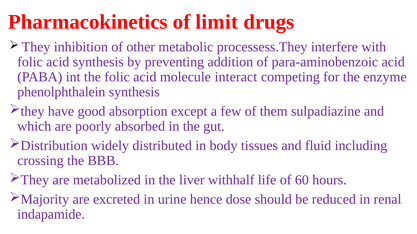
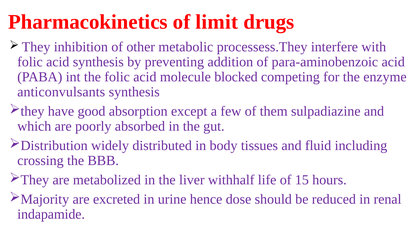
interact: interact -> blocked (236, 77)
phenolphthalein: phenolphthalein -> anticonvulsants (61, 92)
60: 60 -> 15 (302, 180)
